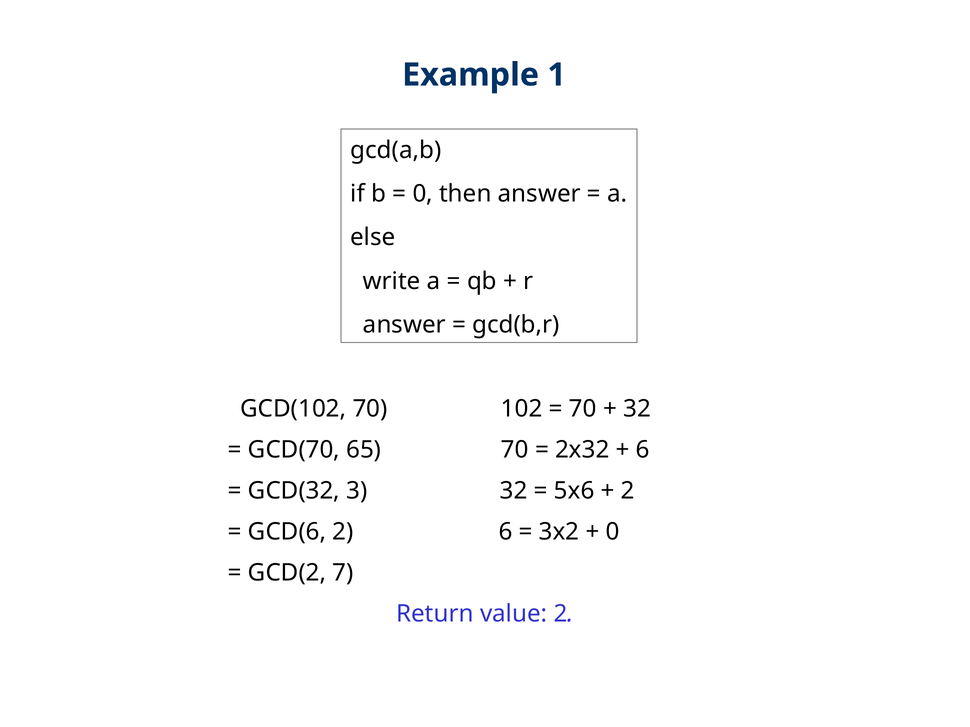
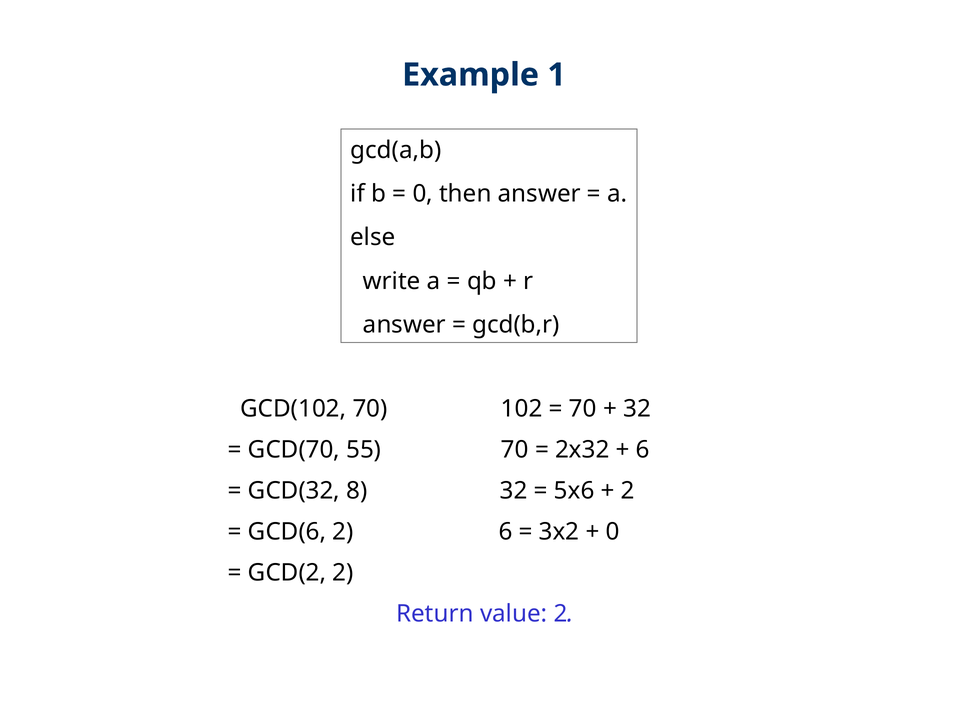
65: 65 -> 55 (364, 450)
3: 3 -> 8 (357, 491)
GCD(2 7: 7 -> 2 (343, 573)
